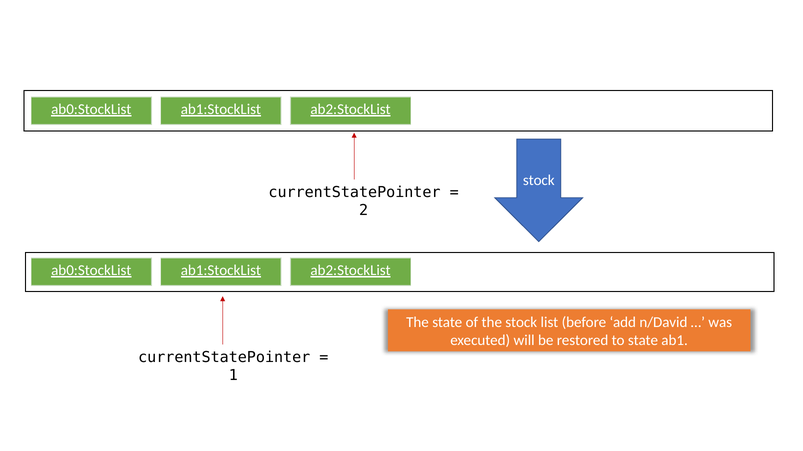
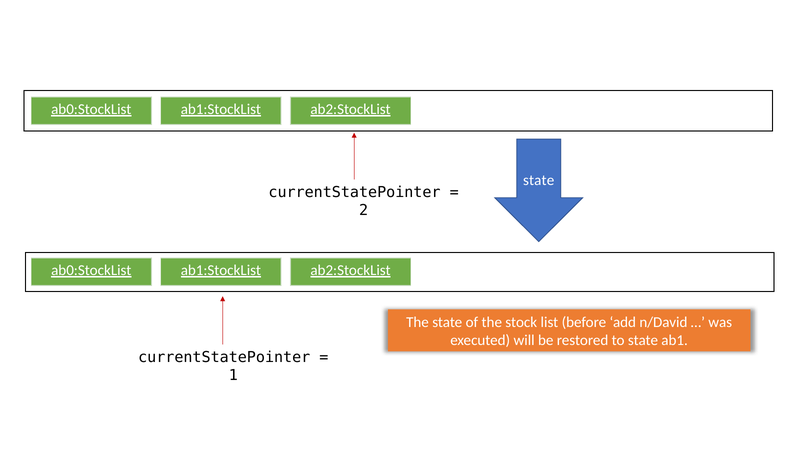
stock: stock -> state (539, 181)
